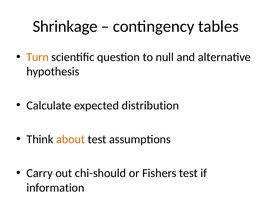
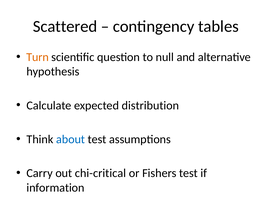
Shrinkage: Shrinkage -> Scattered (65, 26)
about colour: orange -> blue (71, 139)
chi-should: chi-should -> chi-critical (101, 173)
